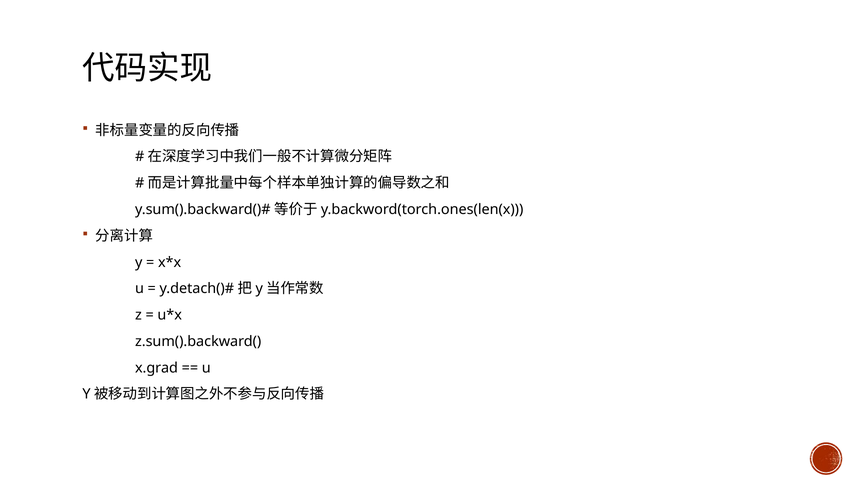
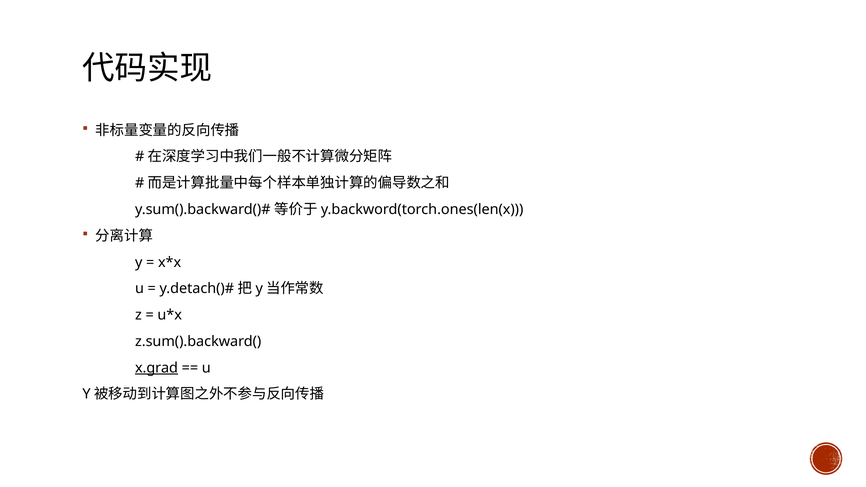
x.grad underline: none -> present (157, 368)
